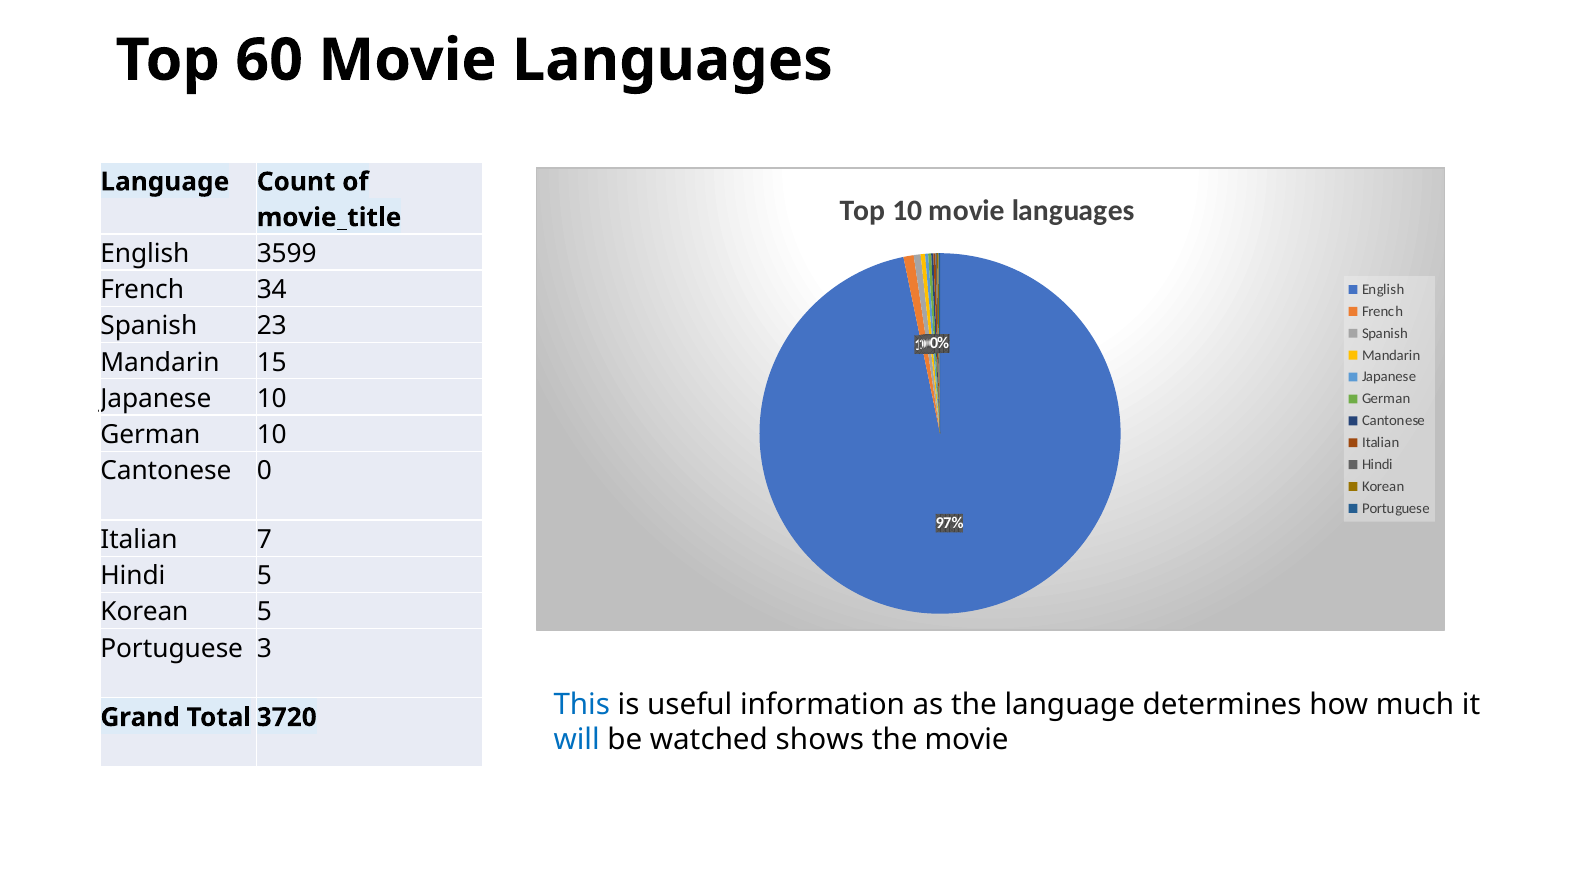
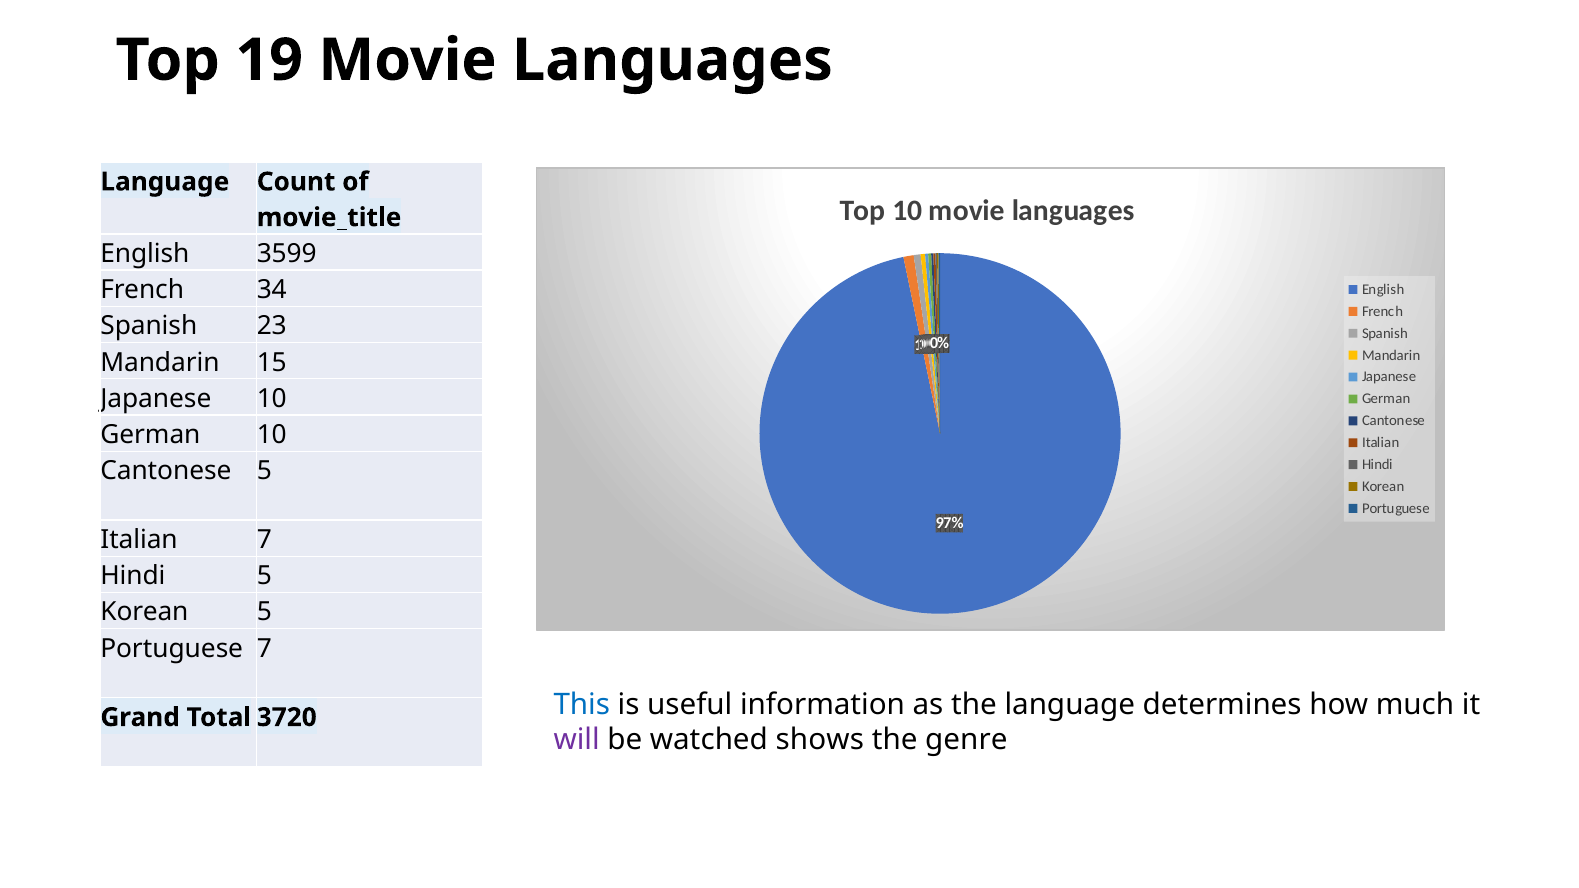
60: 60 -> 19 (269, 60)
Cantonese 0: 0 -> 5 (264, 471)
Portuguese 3: 3 -> 7 (264, 649)
will colour: blue -> purple (577, 740)
the movie: movie -> genre (966, 740)
